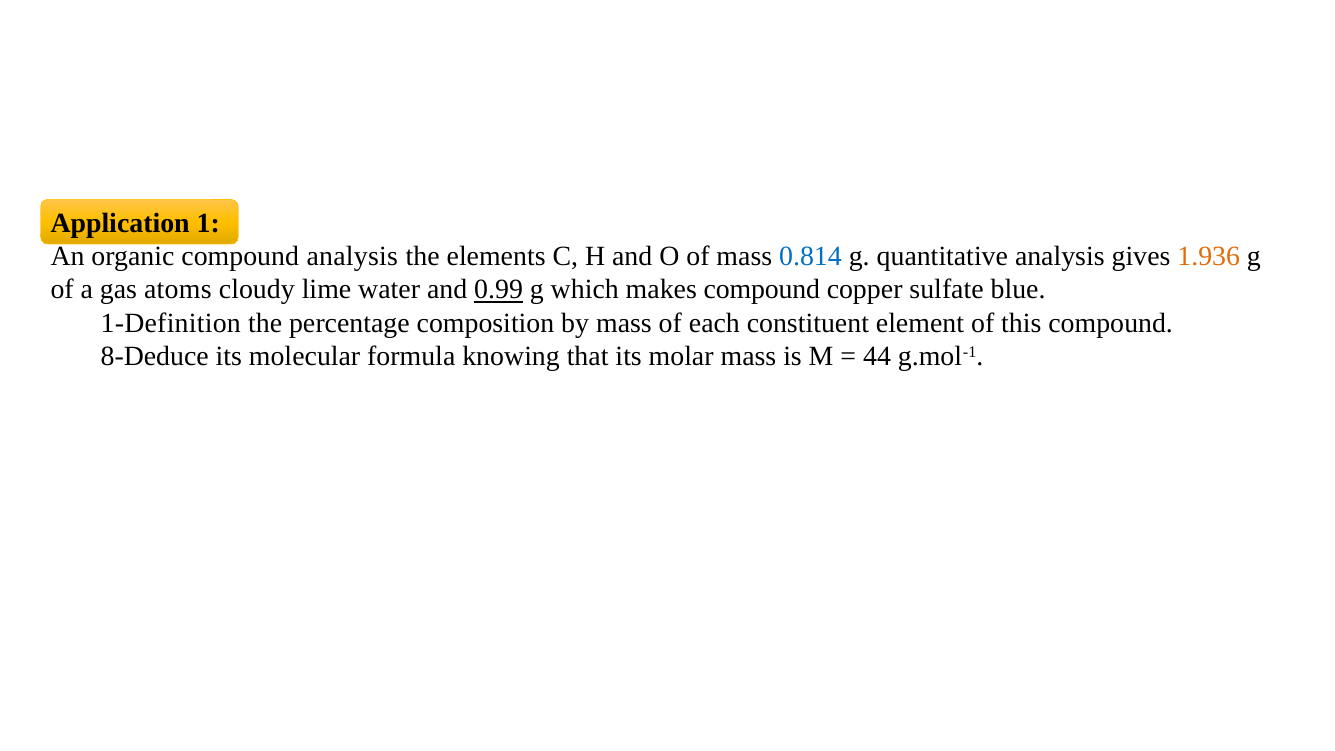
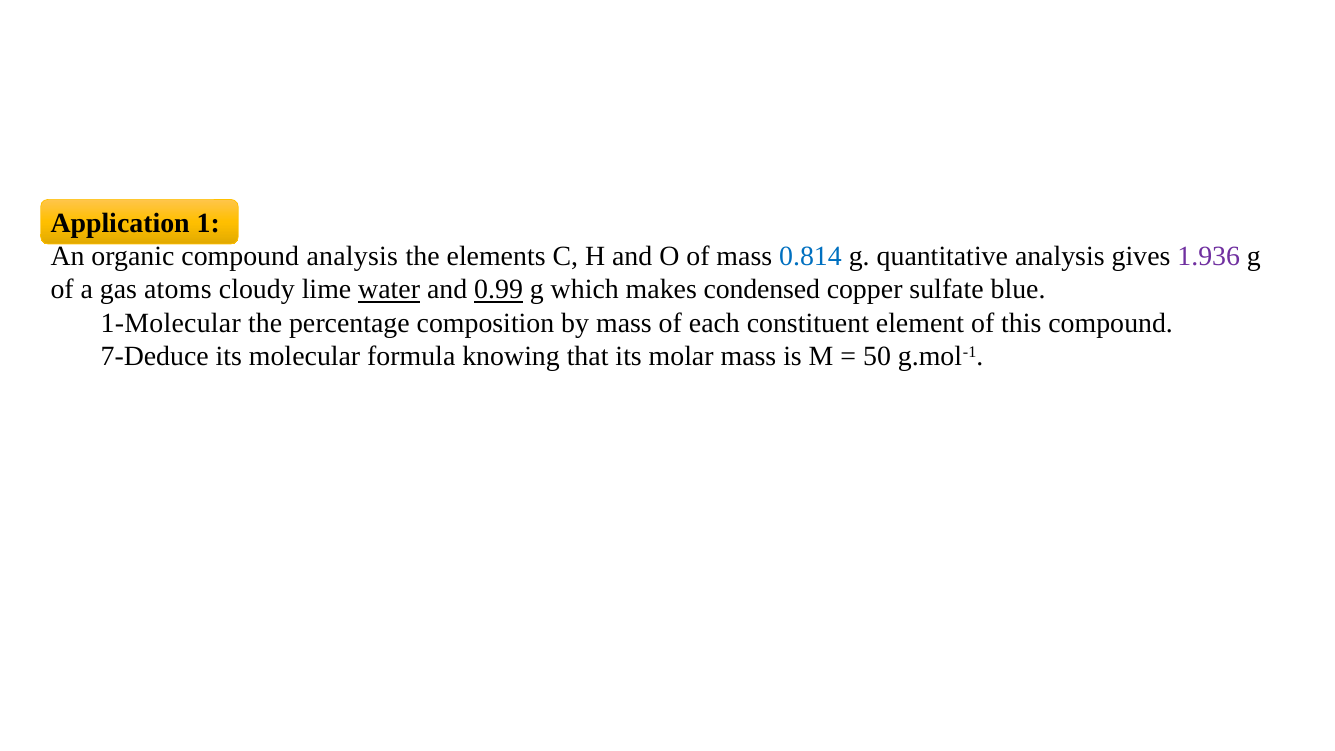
1.936 colour: orange -> purple (1209, 256)
water underline: none -> present (389, 290)
makes compound: compound -> condensed (762, 290)
1-Definition: 1-Definition -> 1-Molecular (171, 323)
8-Deduce: 8-Deduce -> 7-Deduce (155, 357)
44: 44 -> 50 (877, 357)
